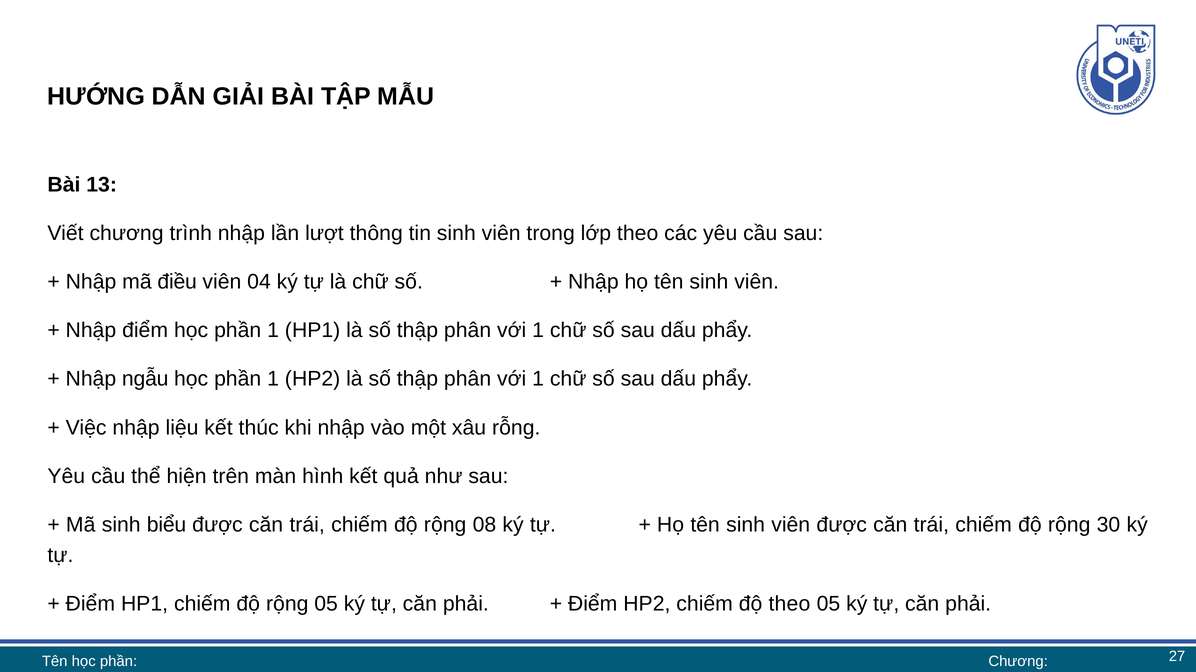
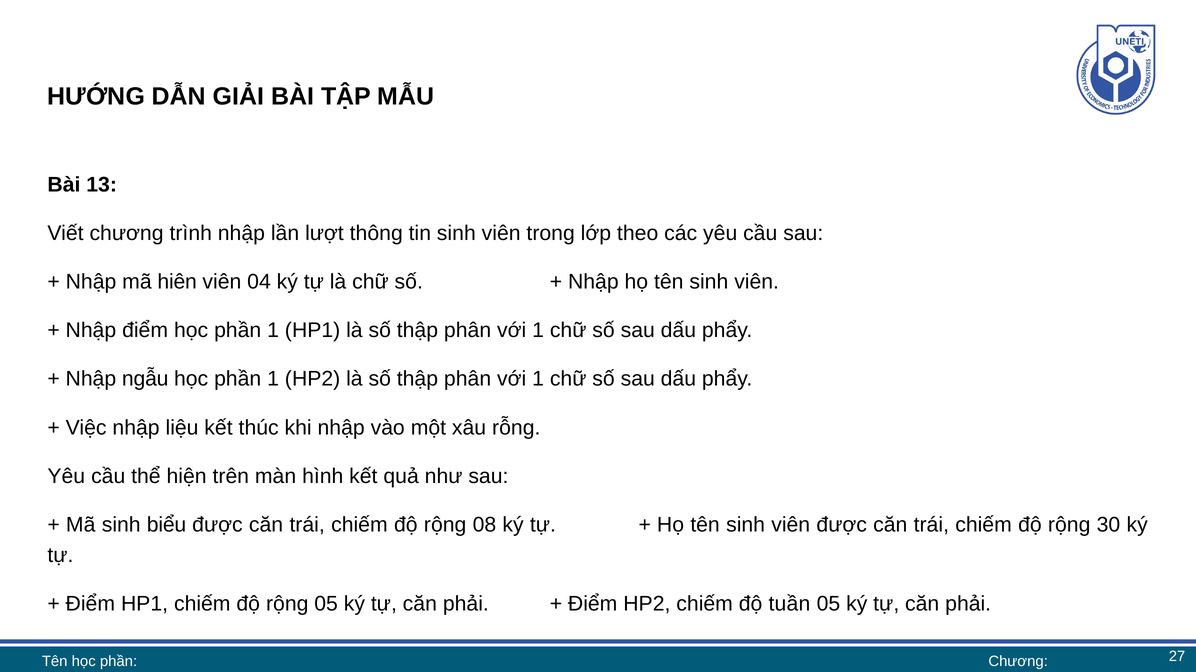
điều: điều -> hiên (177, 282)
độ theo: theo -> tuần (789, 604)
